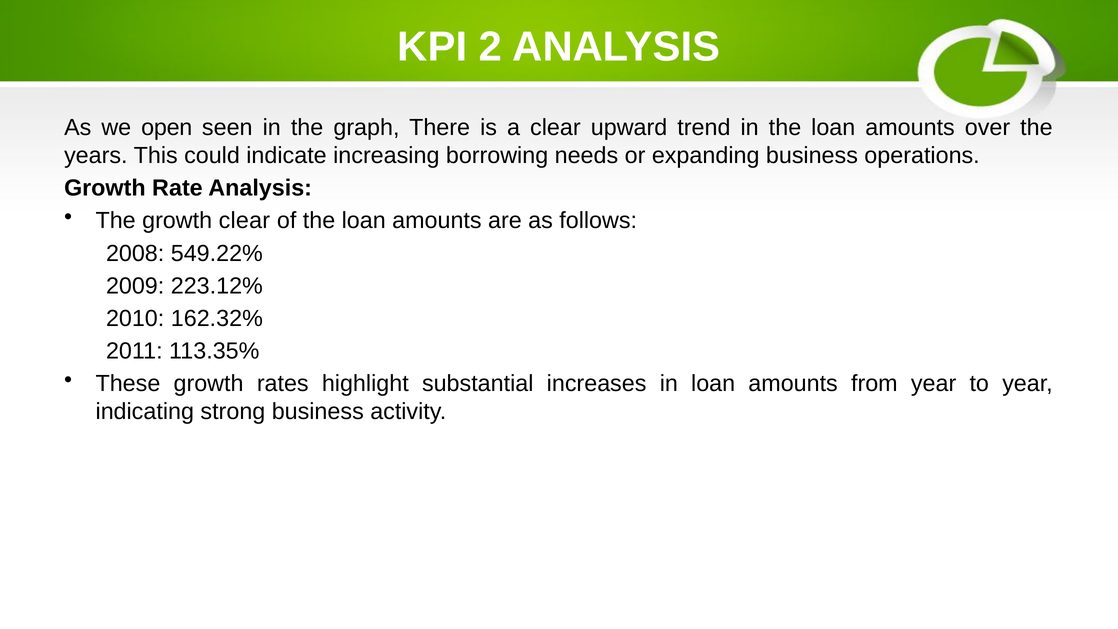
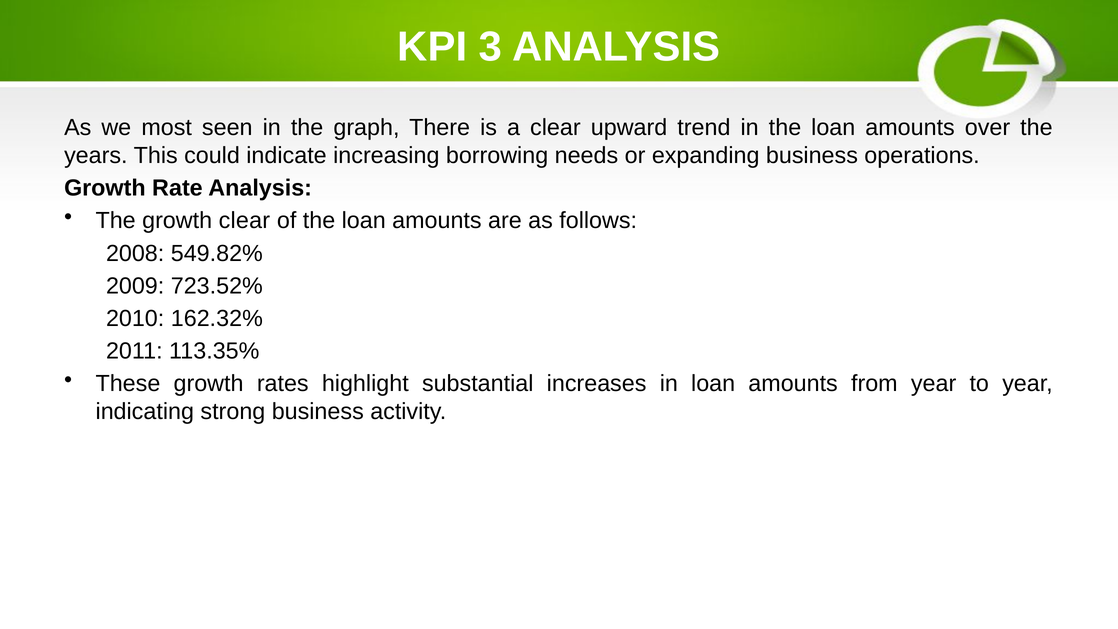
2: 2 -> 3 (491, 47)
open: open -> most (167, 127)
549.22%: 549.22% -> 549.82% (217, 253)
223.12%: 223.12% -> 723.52% (217, 286)
